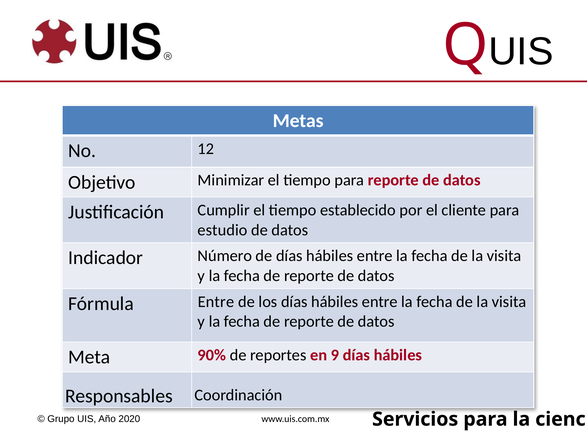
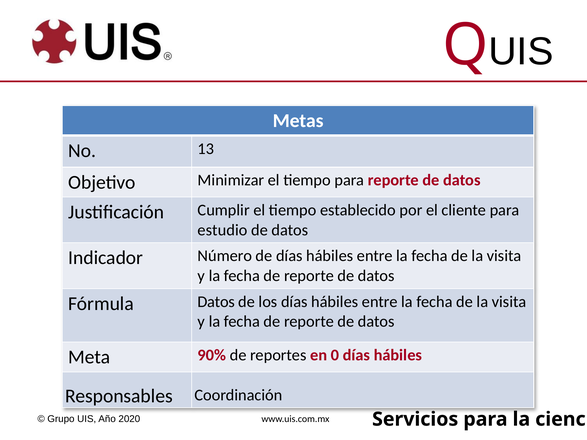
12: 12 -> 13 (206, 149)
Fórmula Entre: Entre -> Datos (216, 302)
9: 9 -> 0 (335, 355)
